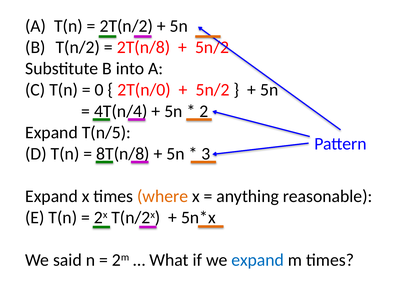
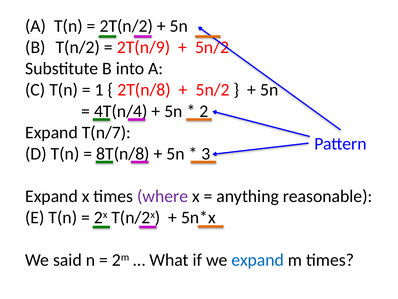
2T(n/8: 2T(n/8 -> 2T(n/9 (144, 47)
0: 0 -> 1 (99, 90)
2T(n/0: 2T(n/0 -> 2T(n/8 (144, 90)
T(n/5: T(n/5 -> T(n/7 (106, 132)
where colour: orange -> purple (163, 196)
